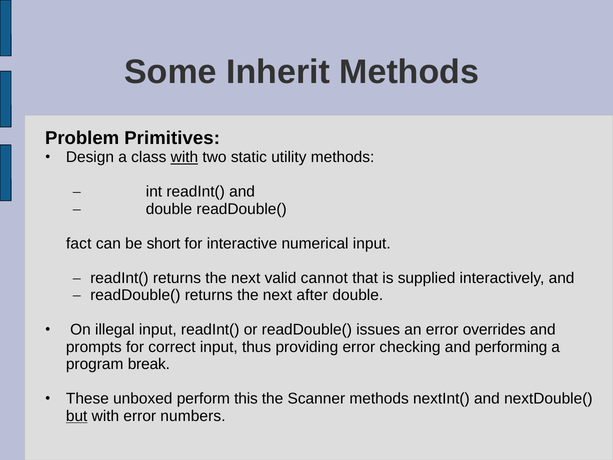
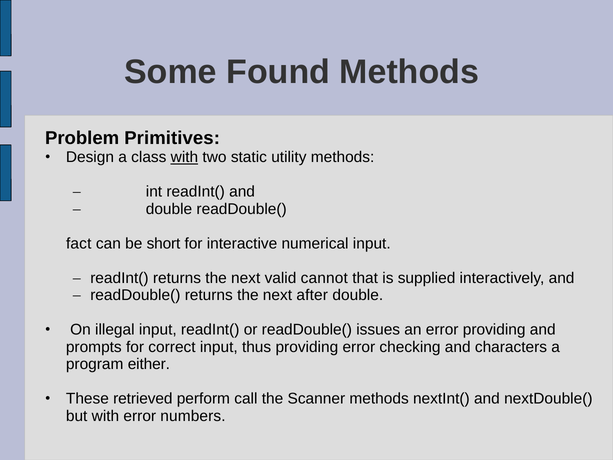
Inherit: Inherit -> Found (278, 72)
error overrides: overrides -> providing (494, 330)
performing: performing -> characters (511, 347)
break: break -> either (149, 364)
unboxed: unboxed -> retrieved (143, 399)
this: this -> call (246, 399)
but underline: present -> none (77, 416)
